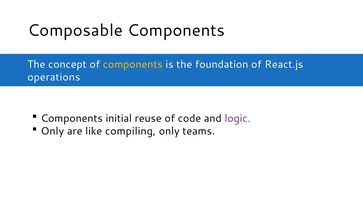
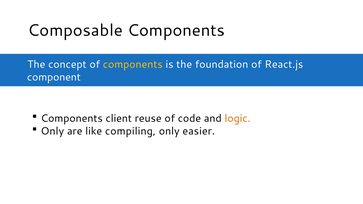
operations: operations -> component (54, 77)
initial: initial -> client (119, 118)
logic colour: purple -> orange (238, 118)
teams: teams -> easier (199, 131)
